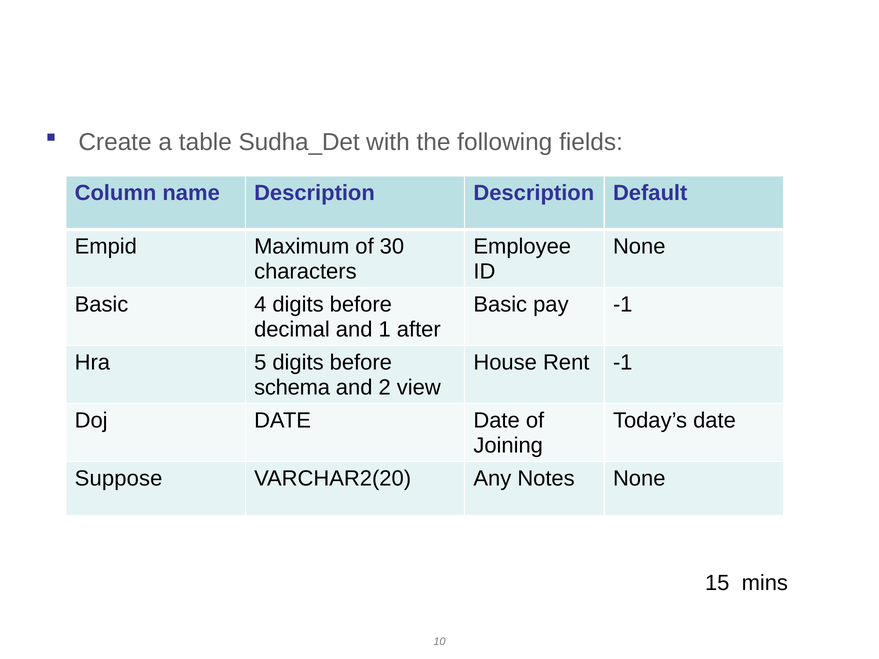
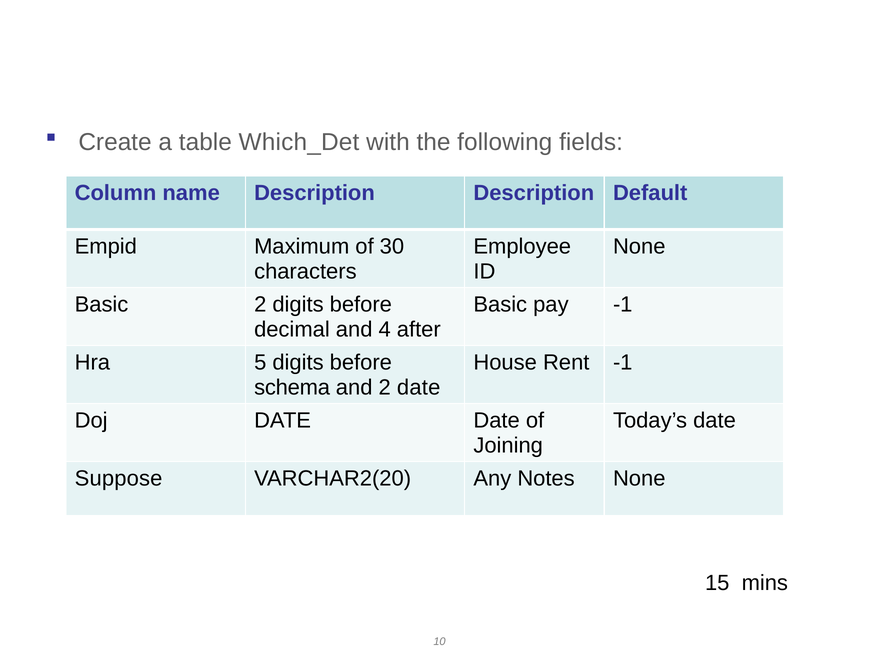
Sudha_Det: Sudha_Det -> Which_Det (299, 142)
Basic 4: 4 -> 2 (260, 305)
1: 1 -> 4 (385, 329)
2 view: view -> date (419, 387)
